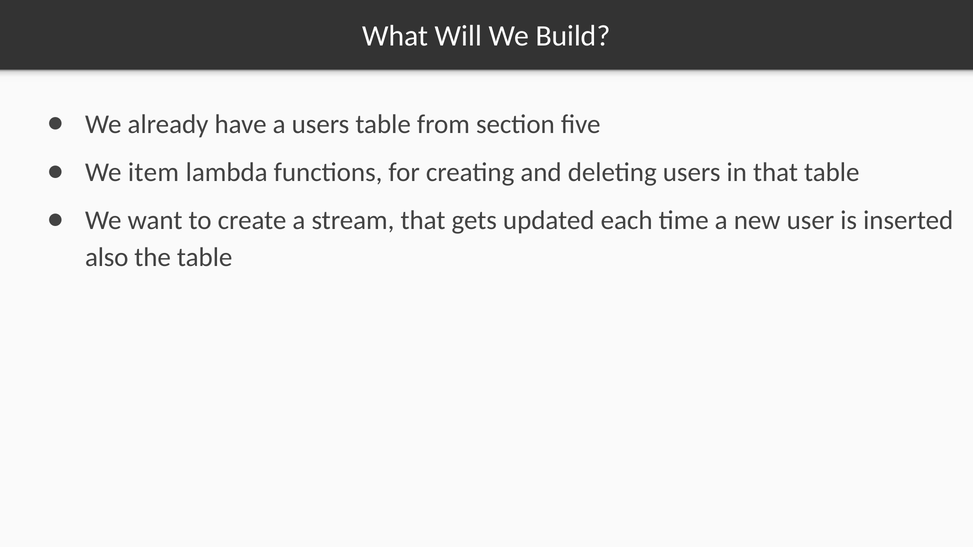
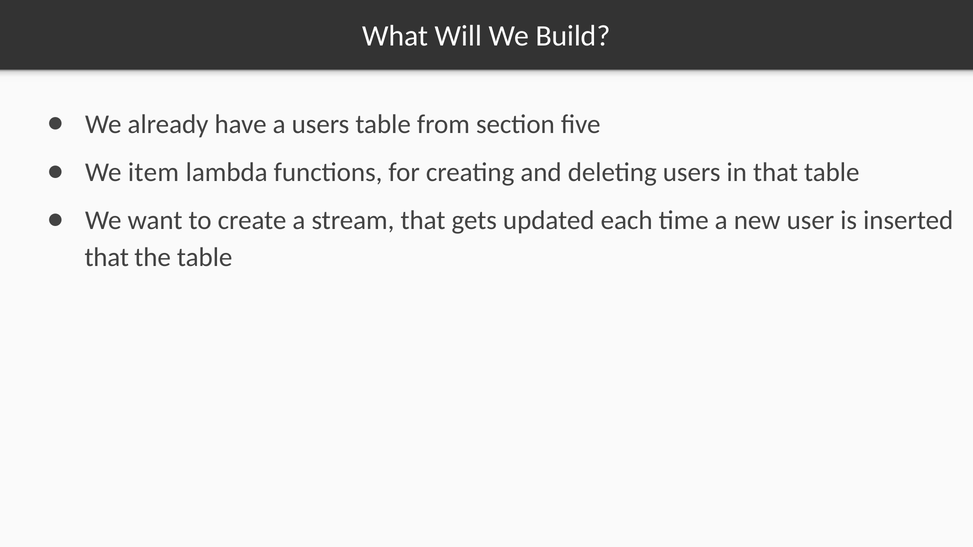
also: also -> that (107, 258)
